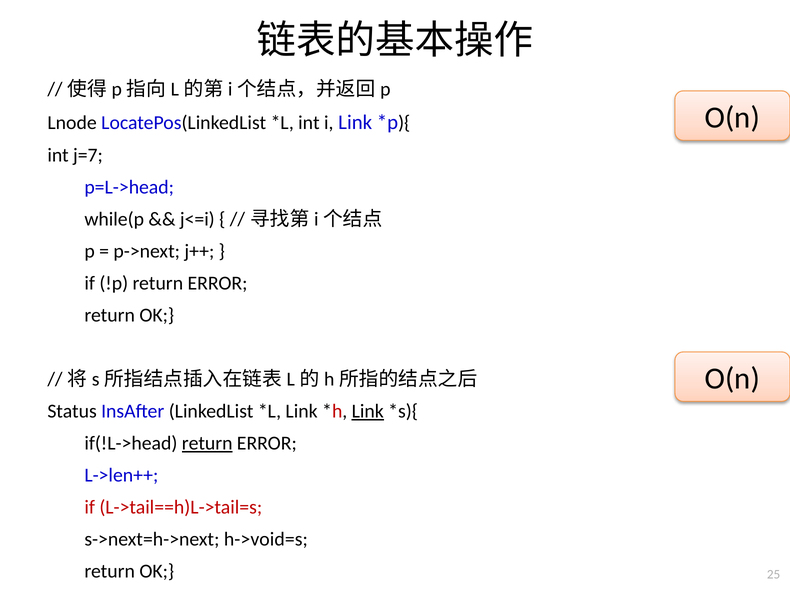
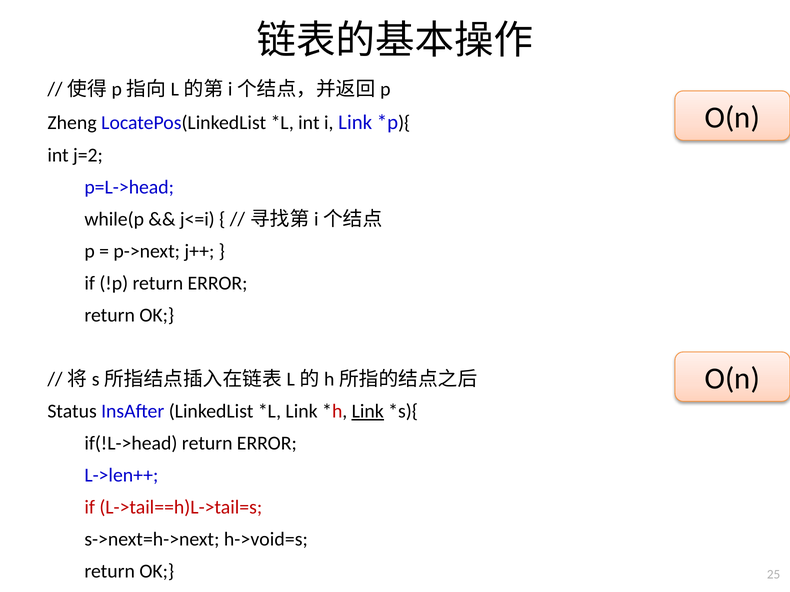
Lnode: Lnode -> Zheng (72, 123)
j=7: j=7 -> j=2 (88, 155)
return underline: present -> none (207, 444)
